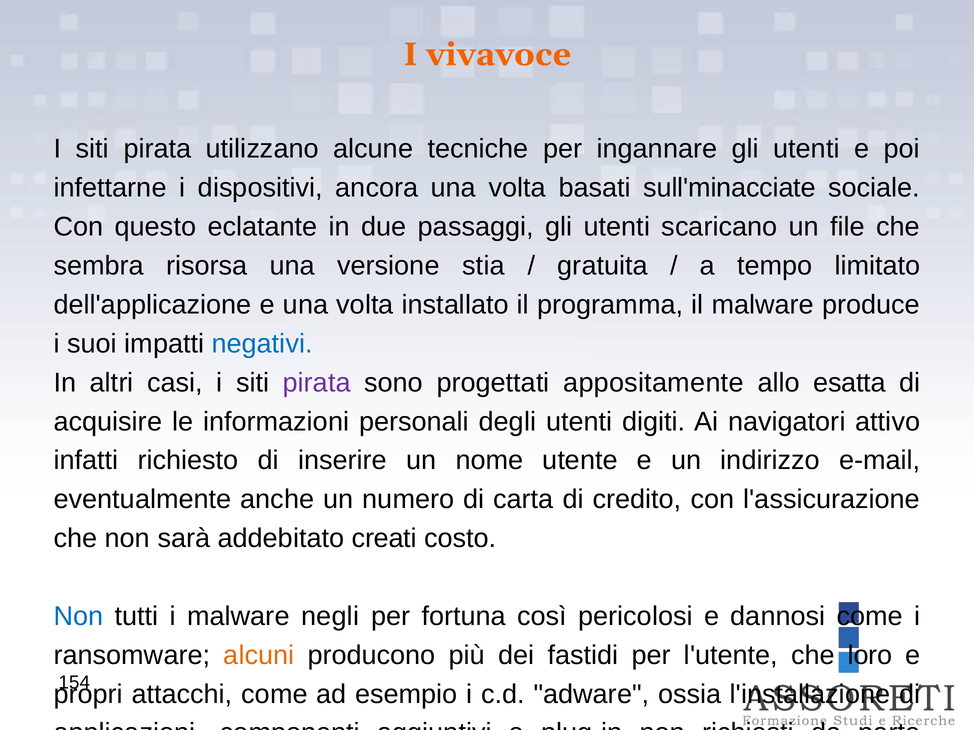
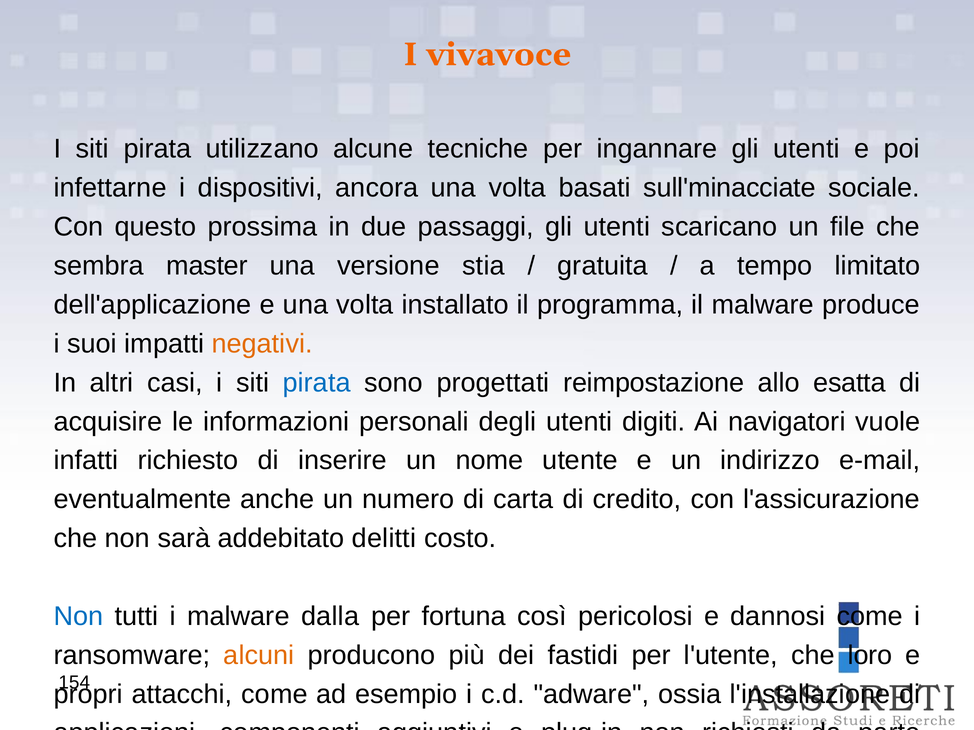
eclatante: eclatante -> prossima (263, 227)
risorsa: risorsa -> master (207, 266)
negativi colour: blue -> orange (262, 344)
pirata colour: purple -> blue (317, 383)
appositamente: appositamente -> reimpostazione (654, 383)
attivo: attivo -> vuole (888, 422)
creati: creati -> delitti (384, 539)
negli: negli -> dalla (330, 617)
